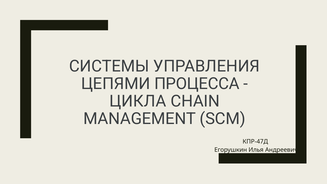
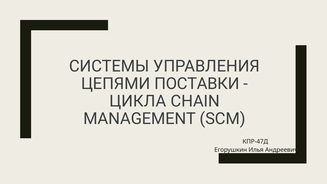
ПРОЦЕССА: ПРОЦЕССА -> ПОСТАВКИ (197, 84)
